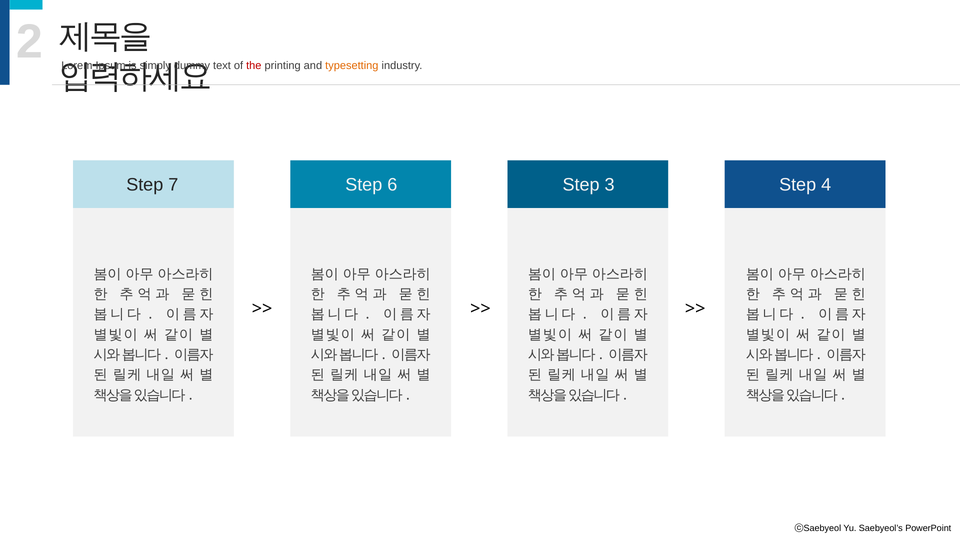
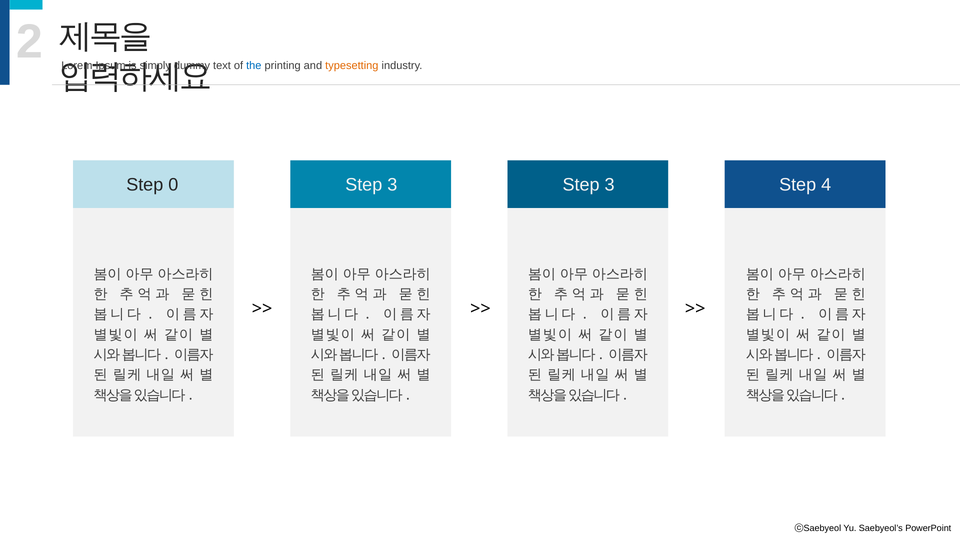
the colour: red -> blue (254, 66)
7: 7 -> 0 (173, 185)
6: 6 -> 3 (392, 185)
